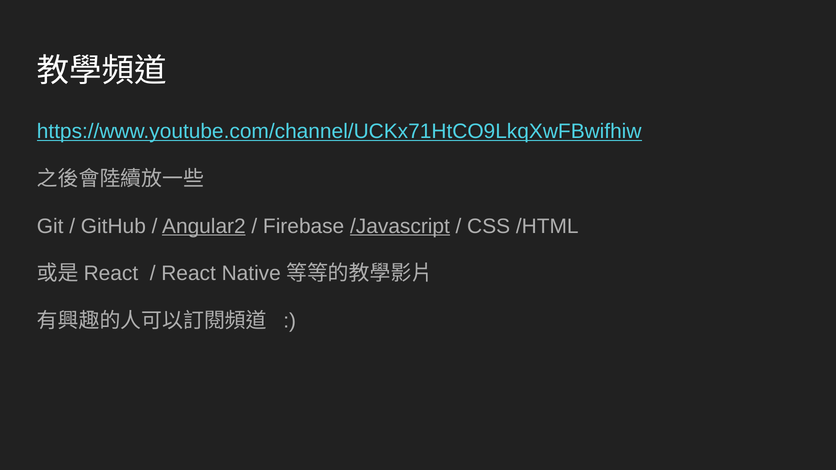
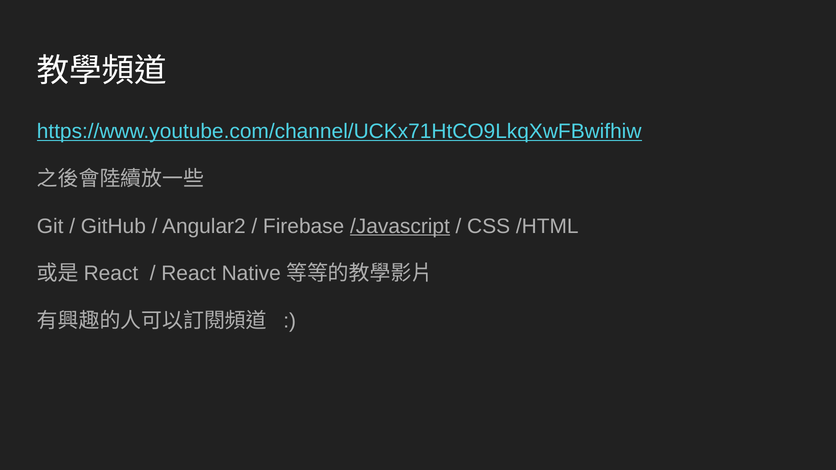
Angular2 underline: present -> none (204, 226)
